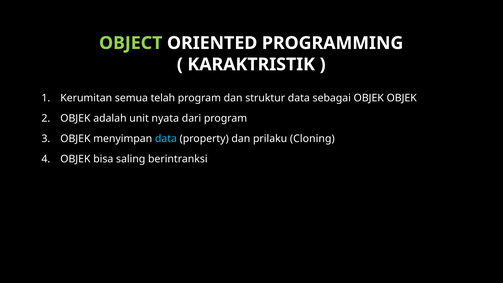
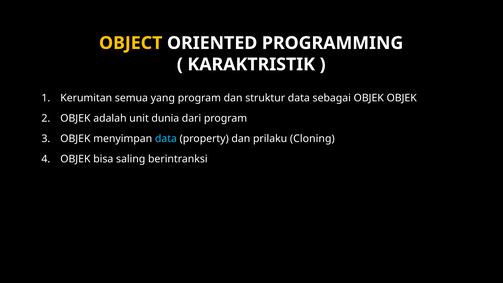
OBJECT colour: light green -> yellow (131, 43)
telah: telah -> yang (163, 98)
nyata: nyata -> dunia (165, 118)
